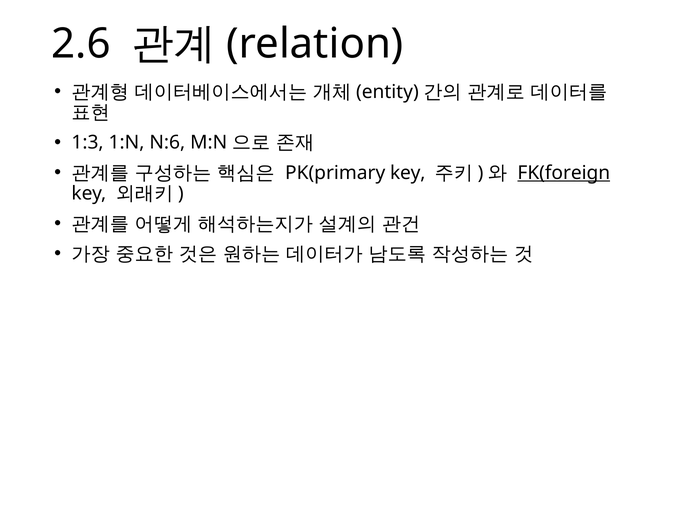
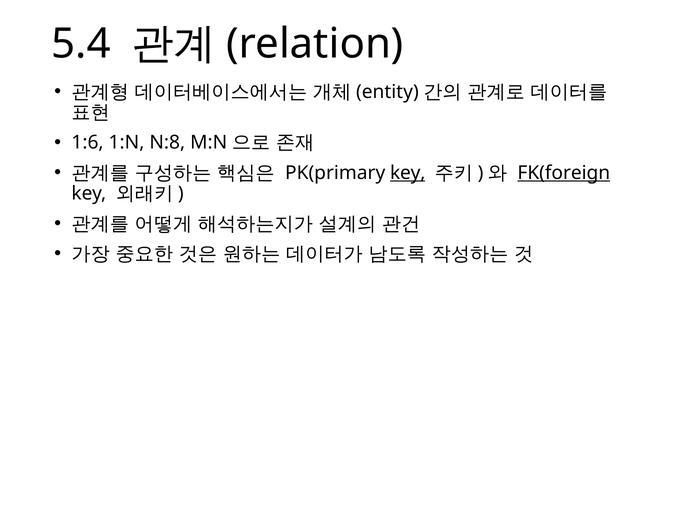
2.6: 2.6 -> 5.4 (81, 44)
1:3: 1:3 -> 1:6 (88, 143)
N:6: N:6 -> N:8 (167, 143)
key underline: none -> present (408, 173)
